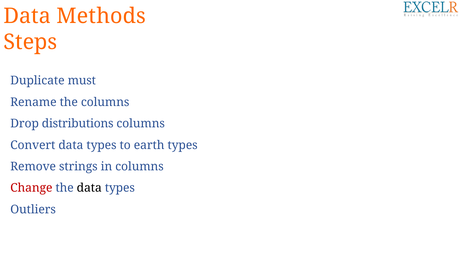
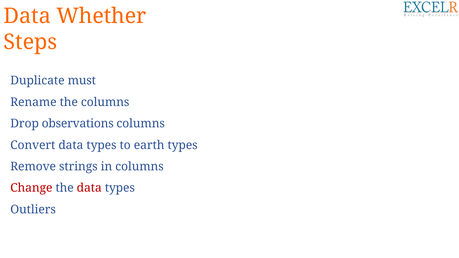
Methods: Methods -> Whether (101, 16)
distributions: distributions -> observations (78, 124)
data colour: black -> red (89, 188)
